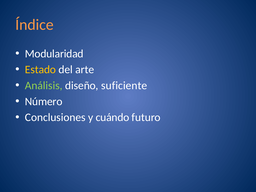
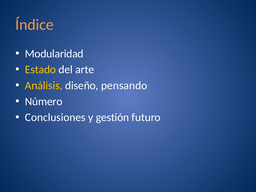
Análisis colour: light green -> yellow (44, 86)
suficiente: suficiente -> pensando (124, 86)
cuándo: cuándo -> gestión (112, 117)
